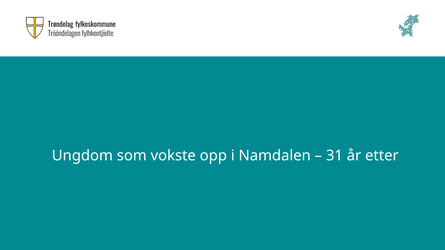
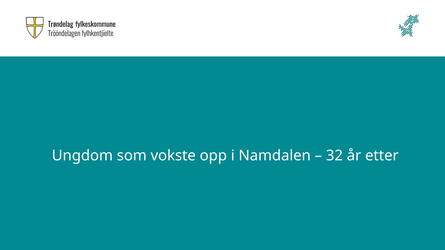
31: 31 -> 32 (334, 156)
